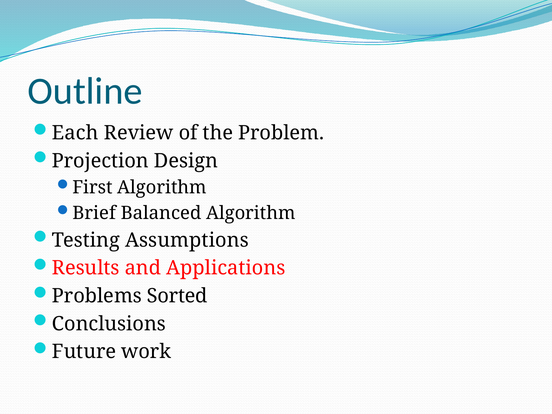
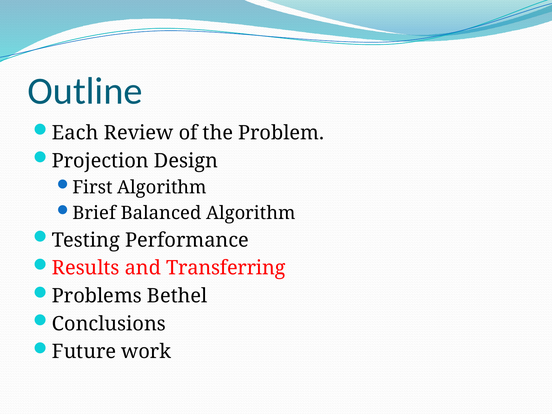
Assumptions: Assumptions -> Performance (187, 240)
Applications: Applications -> Transferring (226, 268)
Sorted: Sorted -> Bethel (177, 296)
